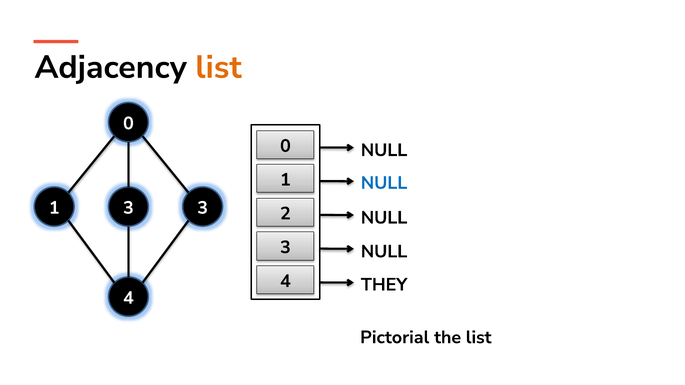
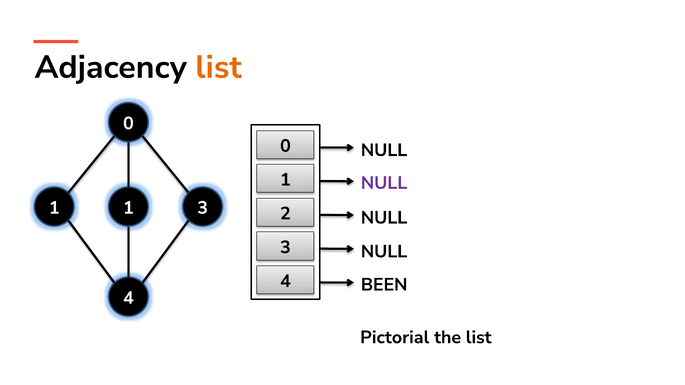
NULL colour: blue -> purple (384, 183)
1 3: 3 -> 1 (128, 208)
THEY: THEY -> BEEN (384, 285)
